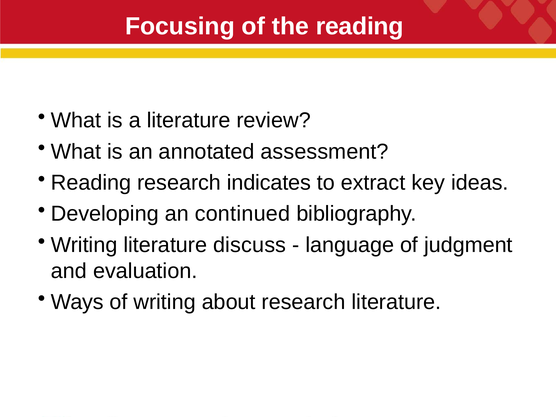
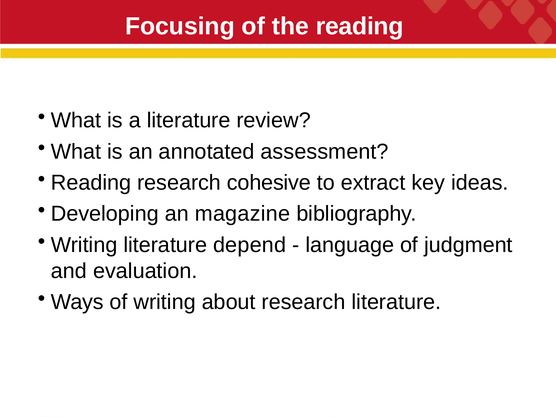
indicates: indicates -> cohesive (269, 183)
continued: continued -> magazine (242, 214)
discuss: discuss -> depend (250, 245)
